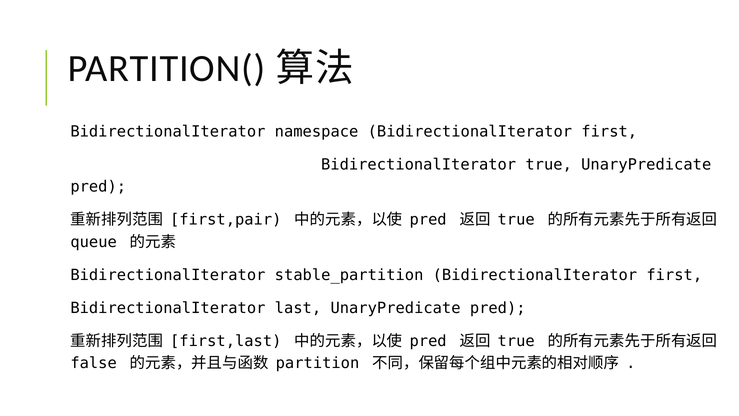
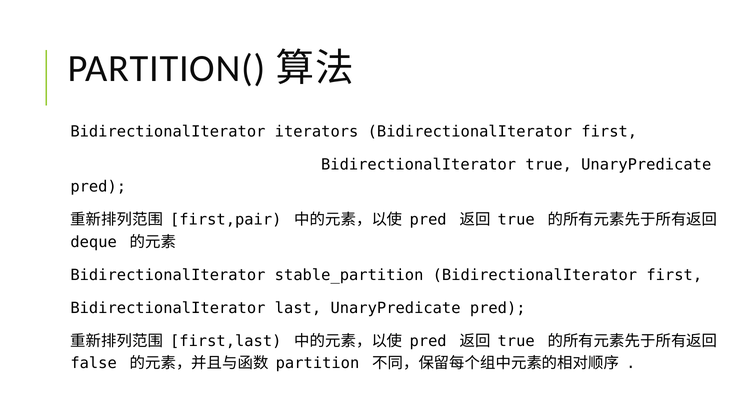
namespace: namespace -> iterators (317, 132)
queue: queue -> deque (94, 242)
